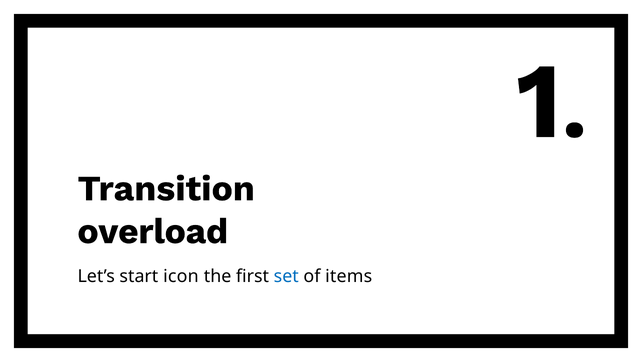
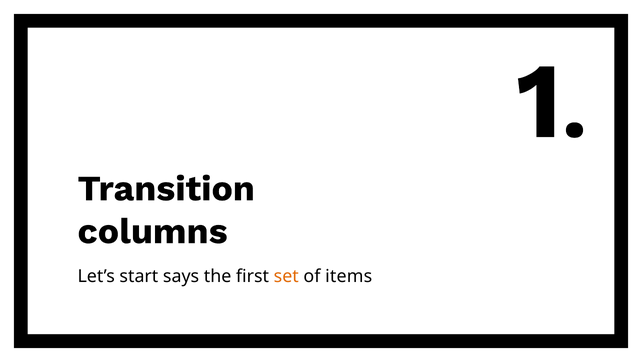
overload: overload -> columns (153, 231)
icon: icon -> says (181, 277)
set colour: blue -> orange (286, 277)
